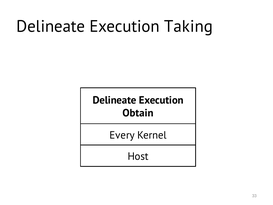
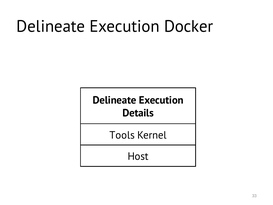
Taking: Taking -> Docker (189, 26)
Obtain: Obtain -> Details (138, 113)
Every: Every -> Tools (122, 135)
